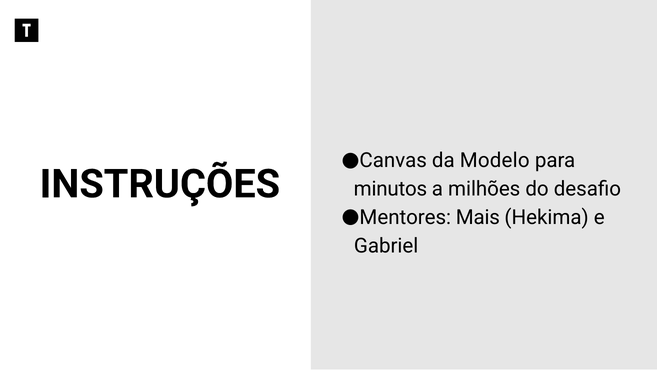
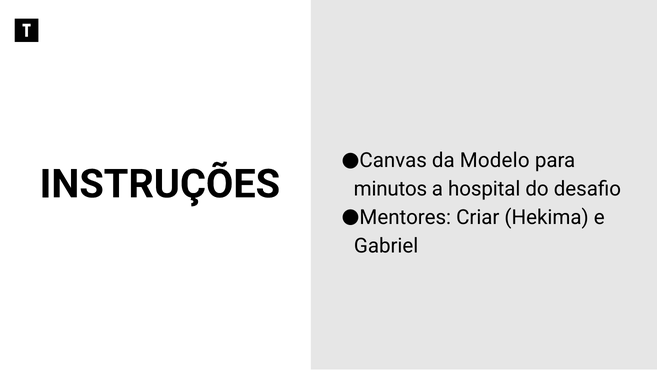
milhões: milhões -> hospital (484, 189)
Mais: Mais -> Criar (478, 217)
